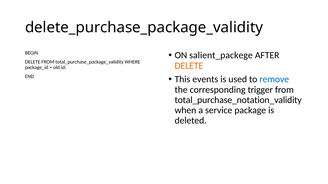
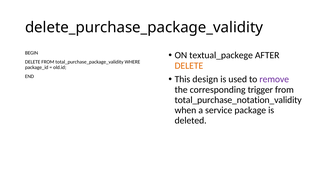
salient_packege: salient_packege -> textual_packege (221, 55)
events: events -> design (205, 80)
remove colour: blue -> purple (274, 80)
